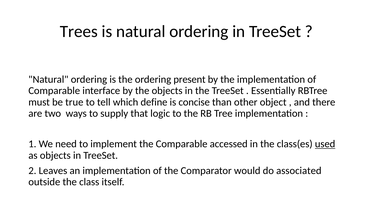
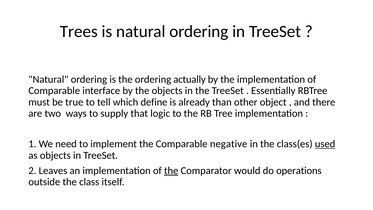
present: present -> actually (190, 79)
concise: concise -> already (194, 102)
accessed: accessed -> negative (229, 144)
the underline: none -> present (171, 170)
associated: associated -> operations (299, 170)
